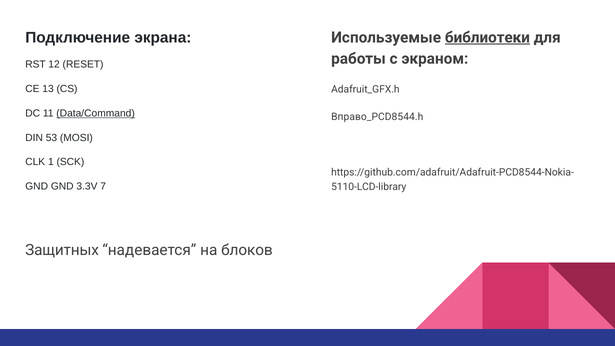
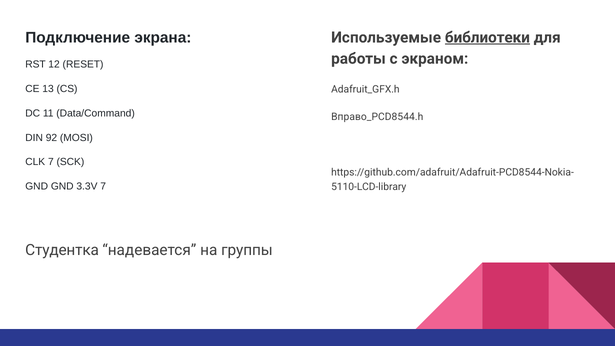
Data/Command underline: present -> none (96, 113)
53: 53 -> 92 (51, 138)
CLK 1: 1 -> 7 (51, 162)
Защитных: Защитных -> Студентка (62, 250)
блоков: блоков -> группы (247, 250)
